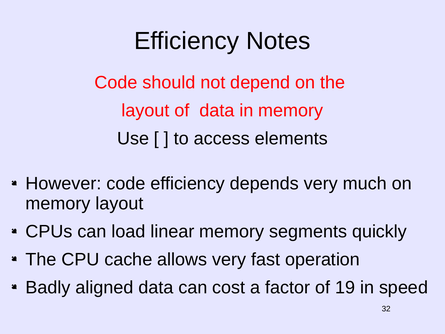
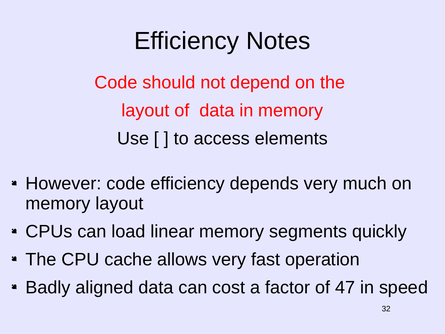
19: 19 -> 47 (345, 287)
